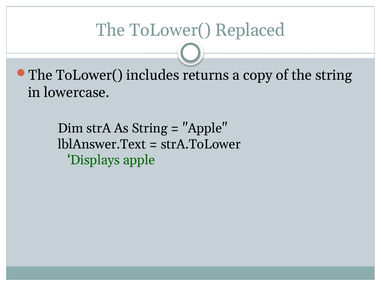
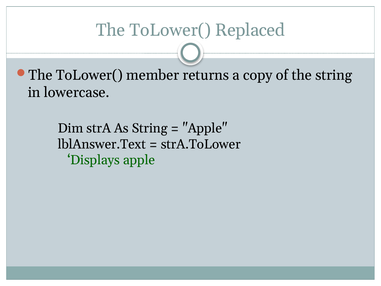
includes: includes -> member (153, 75)
